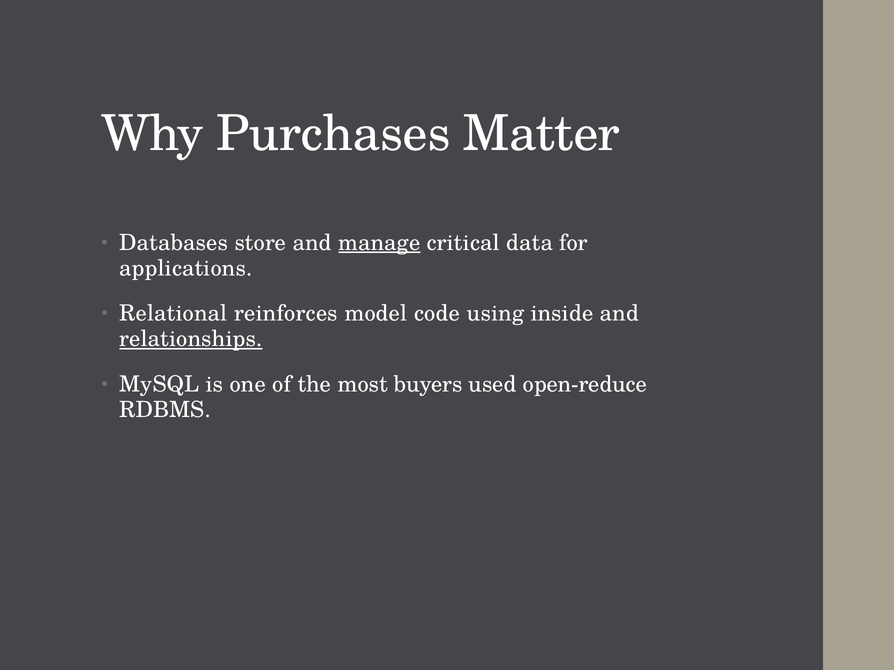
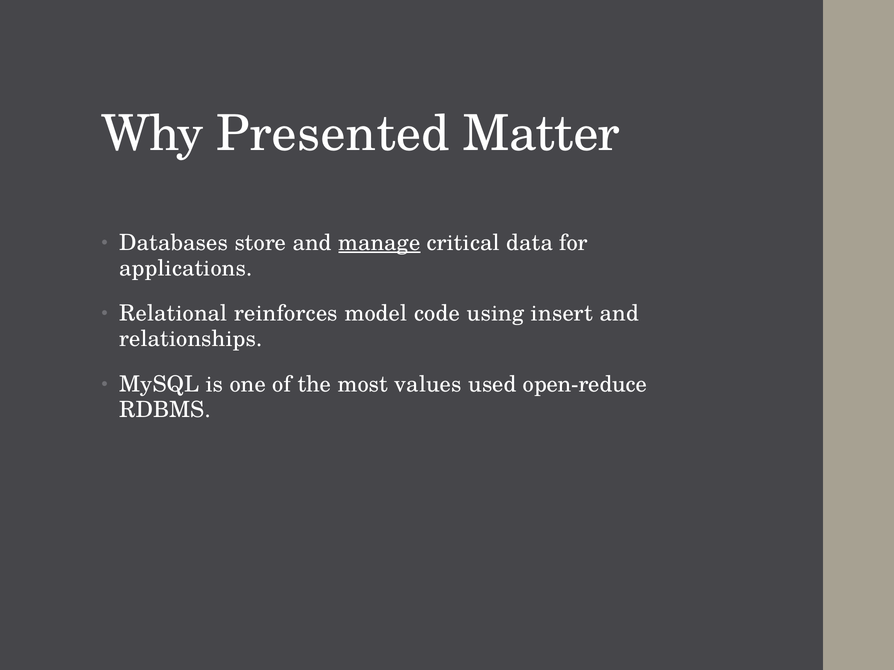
Purchases: Purchases -> Presented (333, 134)
inside: inside -> insert (562, 314)
relationships underline: present -> none (191, 339)
buyers: buyers -> values (428, 385)
